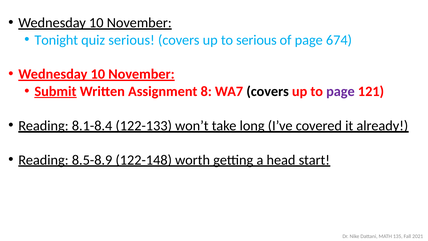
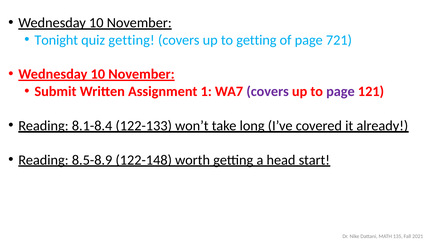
quiz serious: serious -> getting (132, 40)
to serious: serious -> getting (256, 40)
674: 674 -> 721 (339, 40)
Submit underline: present -> none (55, 91)
8: 8 -> 1 (206, 91)
covers colour: black -> purple (268, 91)
